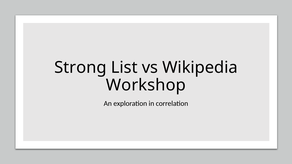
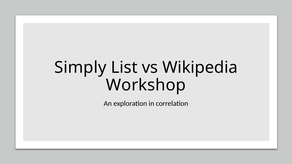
Strong: Strong -> Simply (80, 68)
